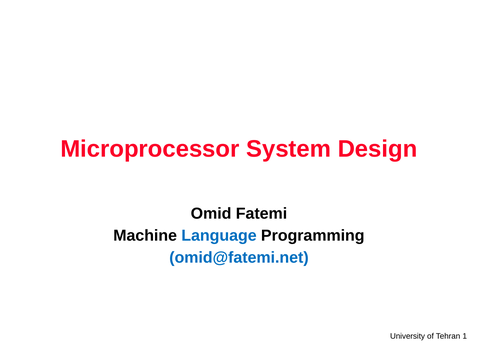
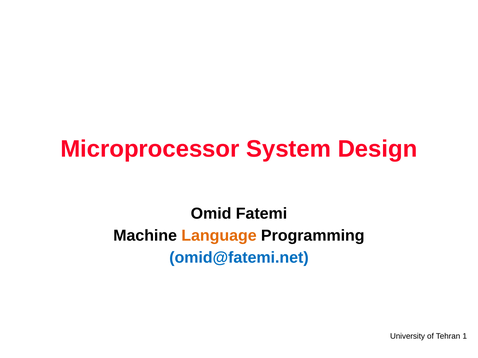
Language colour: blue -> orange (219, 236)
